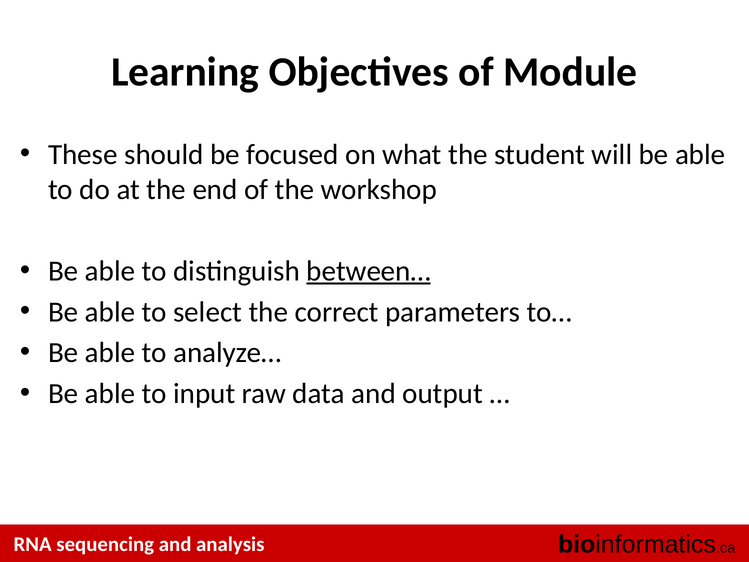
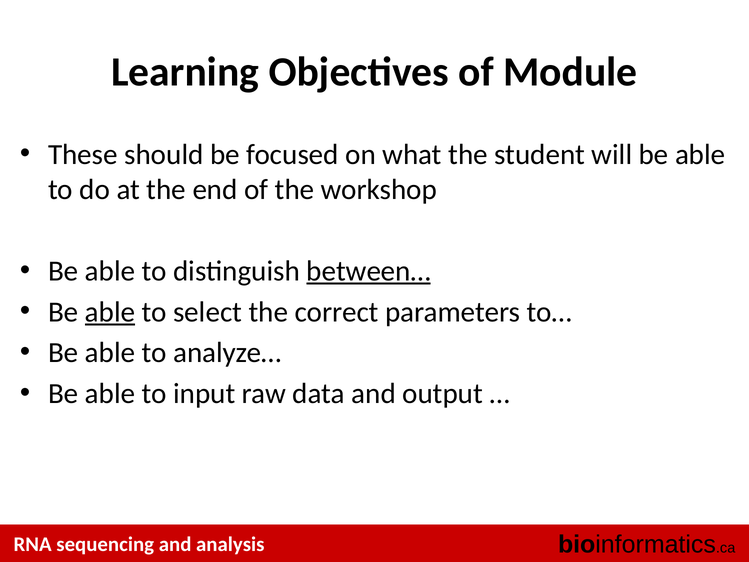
able underline: none -> present (110, 312)
